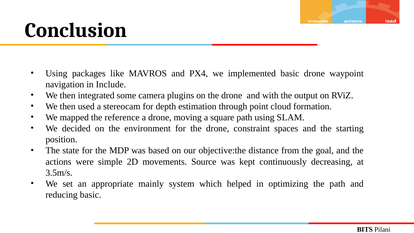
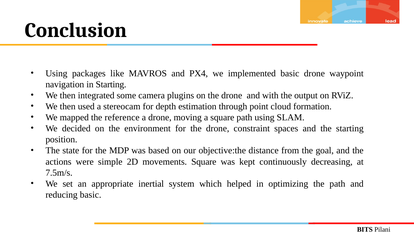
in Include: Include -> Starting (111, 84)
movements Source: Source -> Square (204, 162)
3.5m/s: 3.5m/s -> 7.5m/s (59, 173)
mainly: mainly -> inertial (151, 184)
